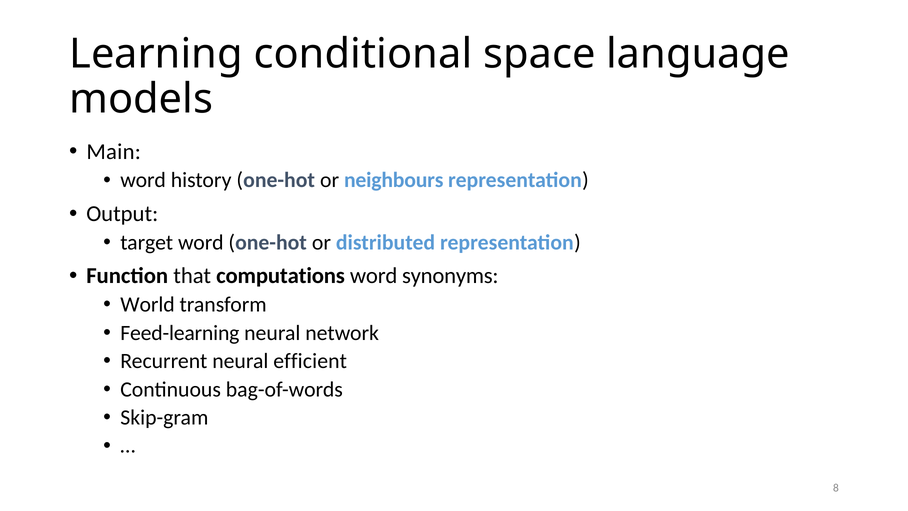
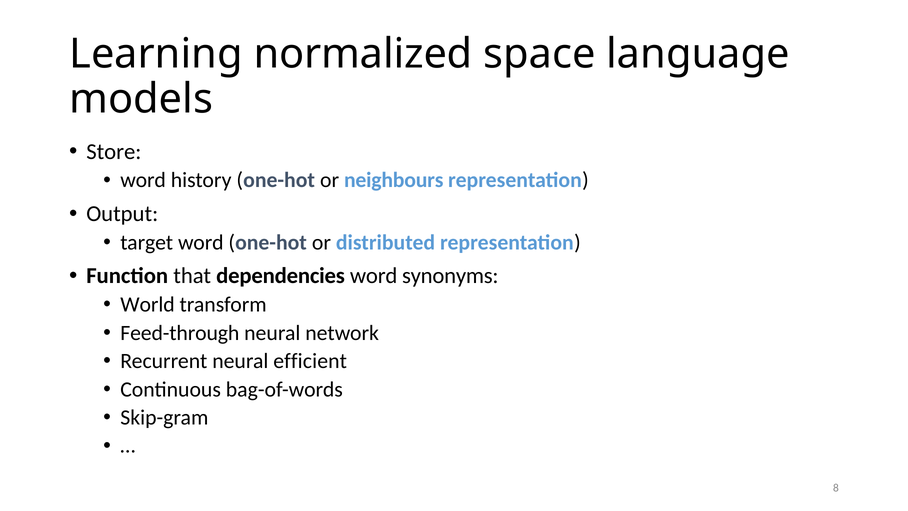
conditional: conditional -> normalized (363, 54)
Main: Main -> Store (114, 151)
computations: computations -> dependencies (281, 276)
Feed-learning: Feed-learning -> Feed-through (180, 333)
